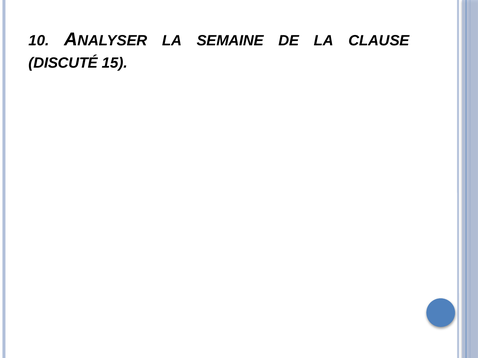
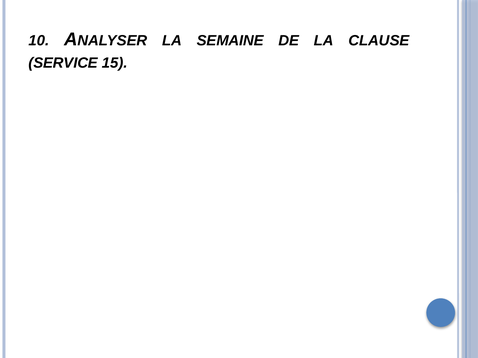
DISCUTÉ: DISCUTÉ -> SERVICE (63, 63)
